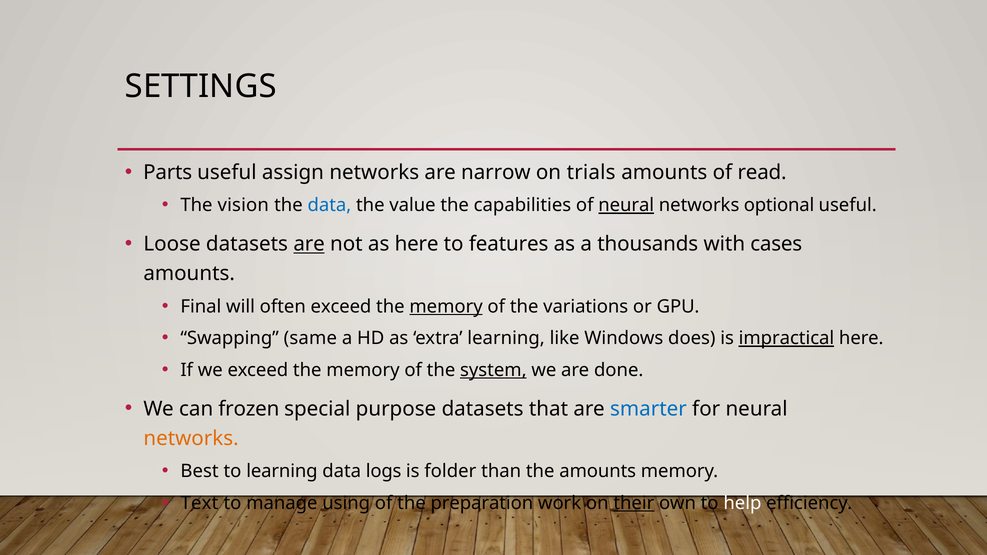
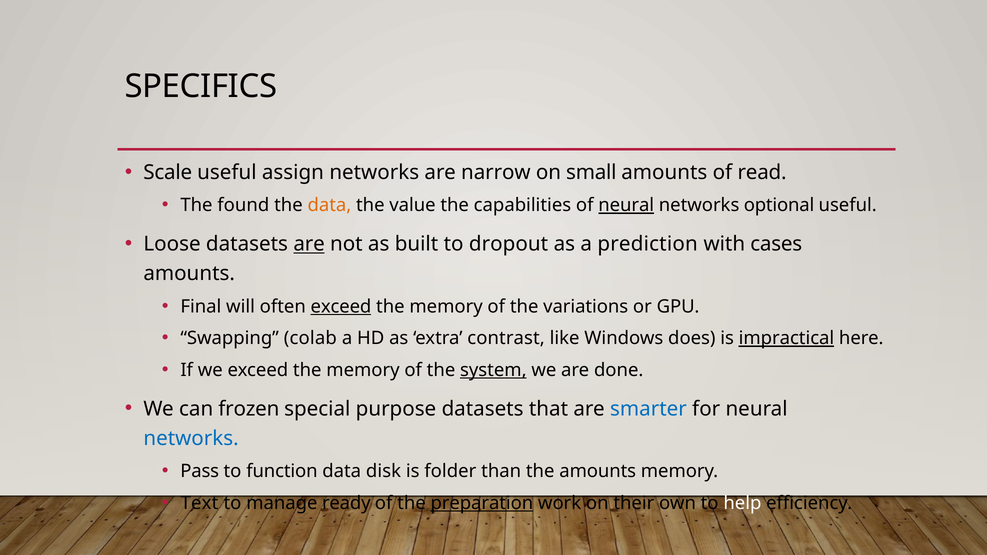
SETTINGS: SETTINGS -> SPECIFICS (201, 86)
Parts: Parts -> Scale (168, 172)
trials: trials -> small (591, 172)
vision: vision -> found (243, 205)
data colour: blue -> orange (329, 205)
as here: here -> built (417, 244)
features: features -> dropout (509, 244)
thousands: thousands -> prediction (648, 244)
exceed underline: none -> present (341, 307)
memory underline: present -> none (446, 307)
same: same -> colab (310, 338)
extra learning: learning -> contrast (506, 338)
networks colour: orange -> blue (191, 439)
Best: Best -> Pass (200, 471)
to learning: learning -> function (282, 471)
logs: logs -> disk (384, 471)
using: using -> ready (346, 503)
preparation underline: none -> present (482, 503)
their underline: present -> none (634, 503)
